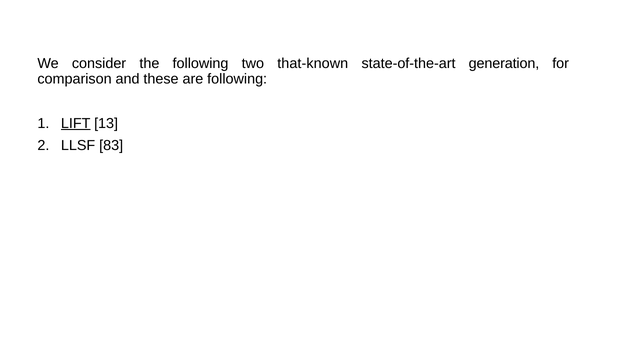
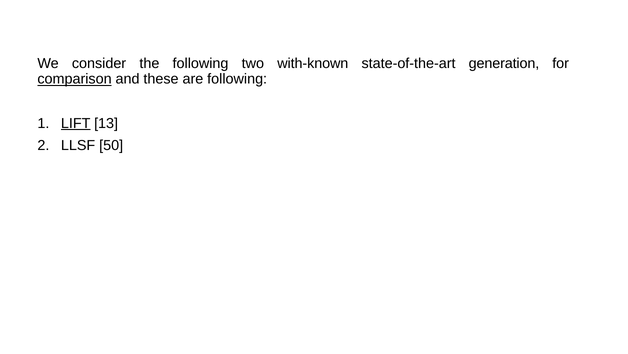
that-known: that-known -> with-known (313, 64)
comparison underline: none -> present (75, 79)
83: 83 -> 50 (111, 145)
